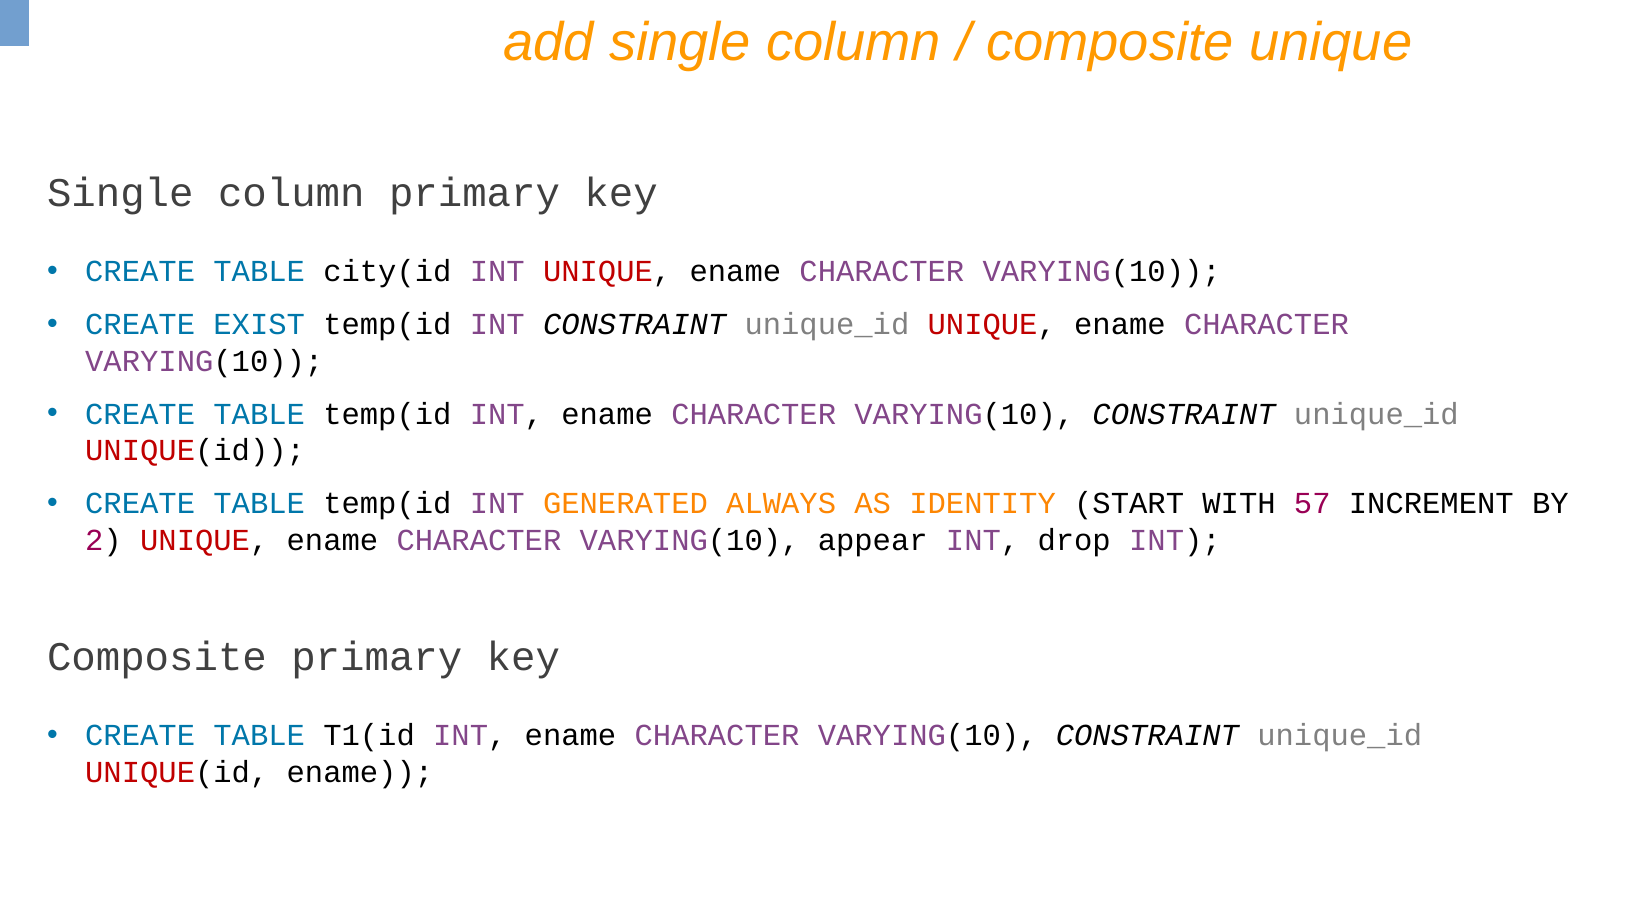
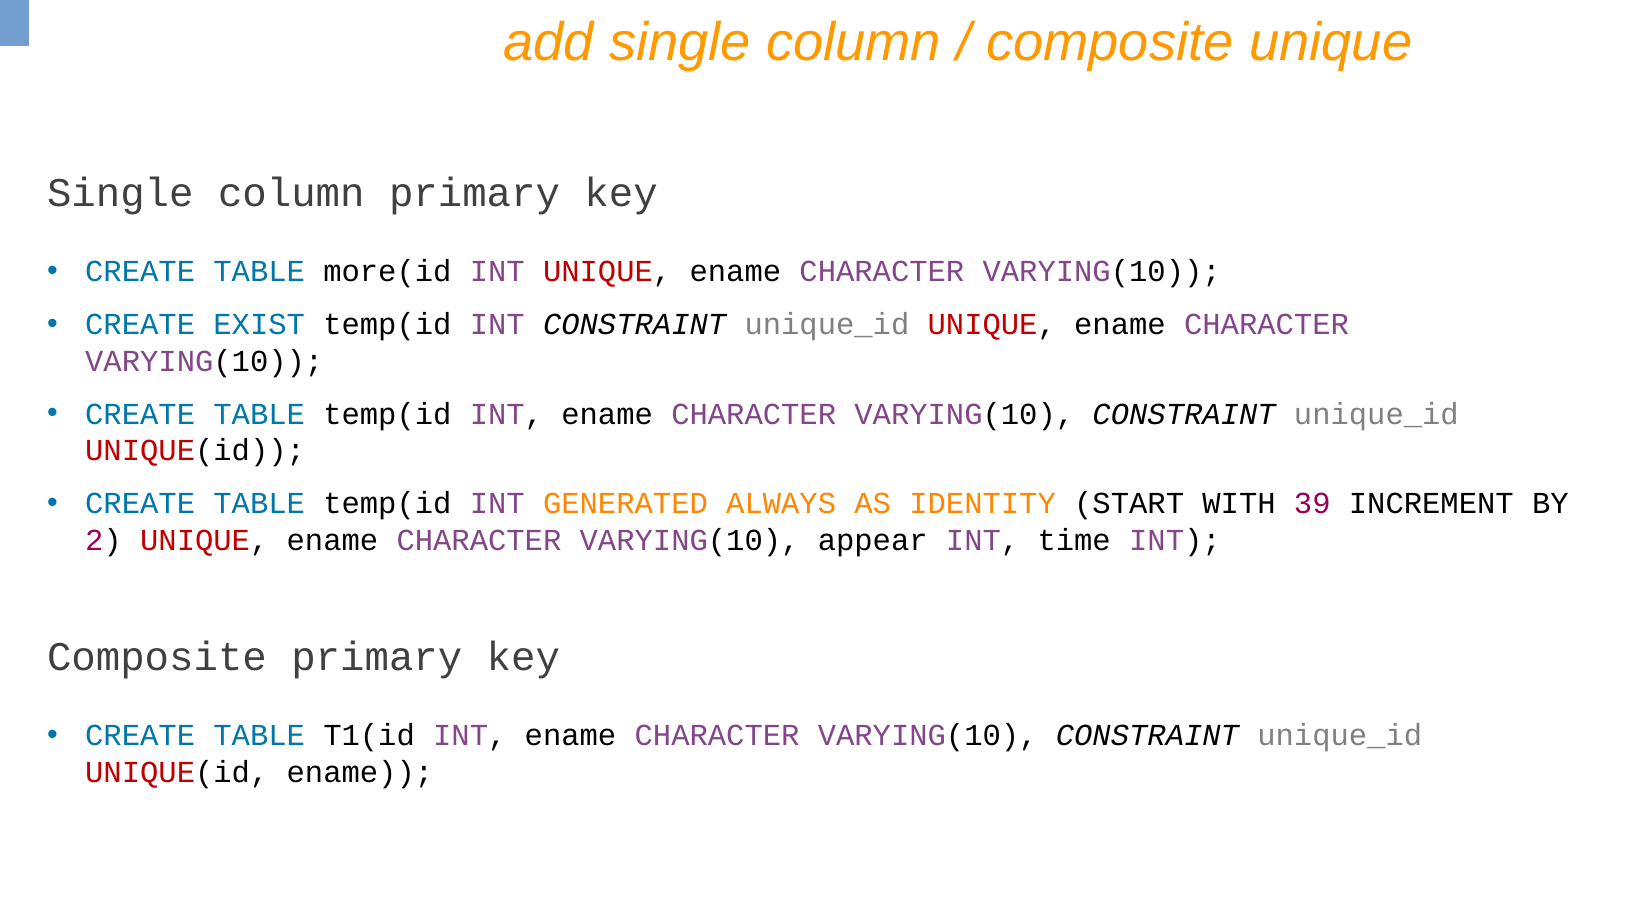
city(id: city(id -> more(id (387, 272)
57: 57 -> 39 (1312, 504)
drop: drop -> time (1074, 540)
